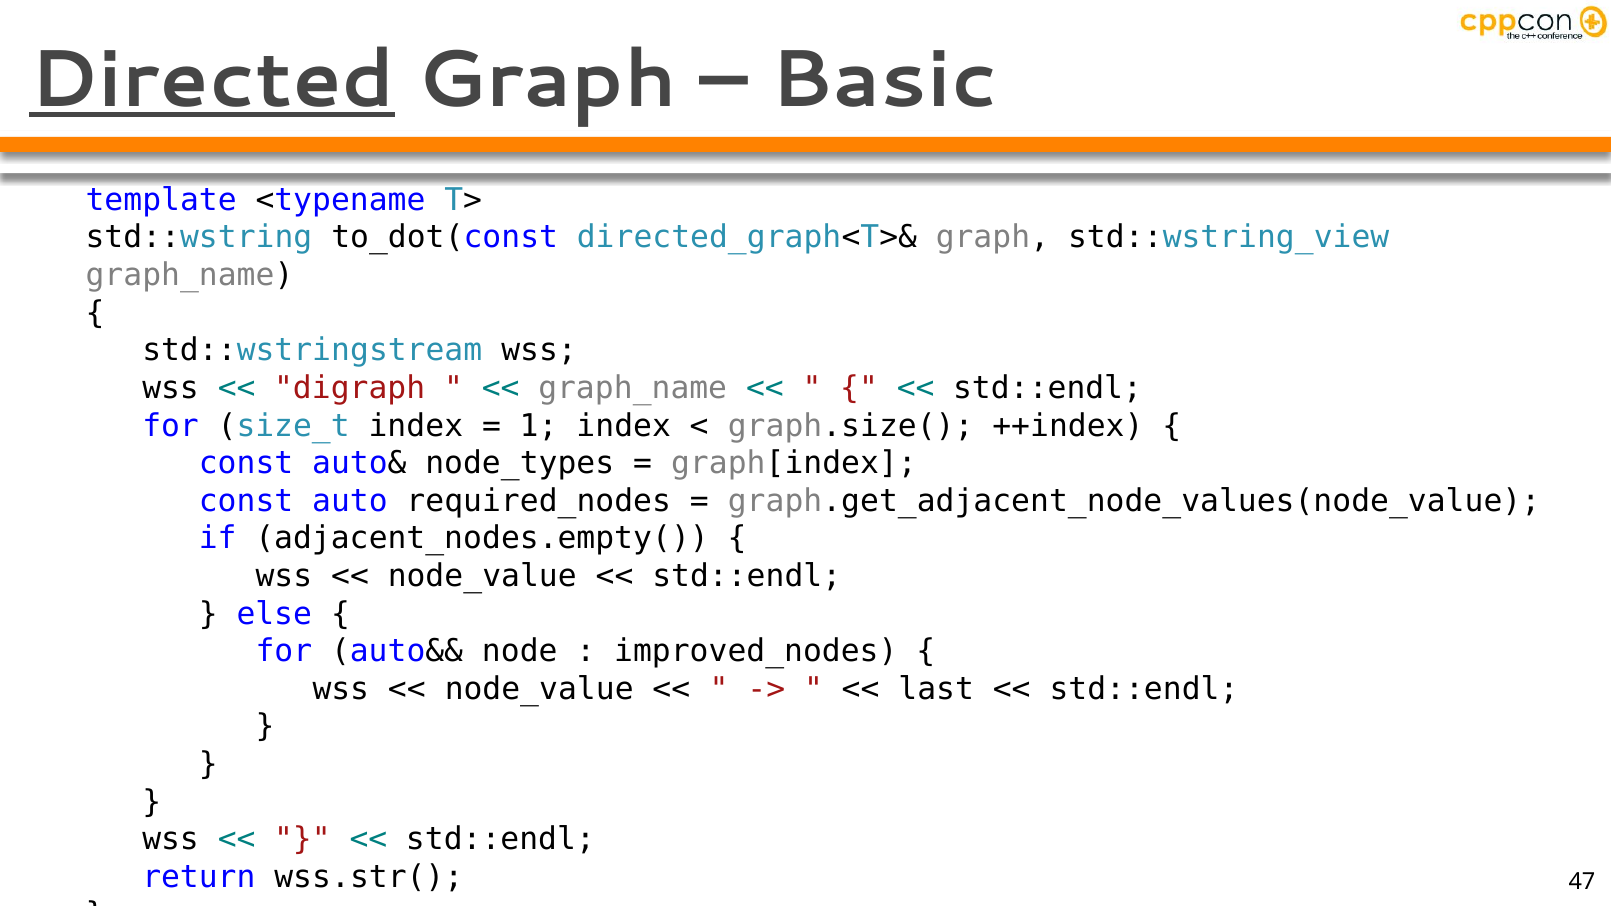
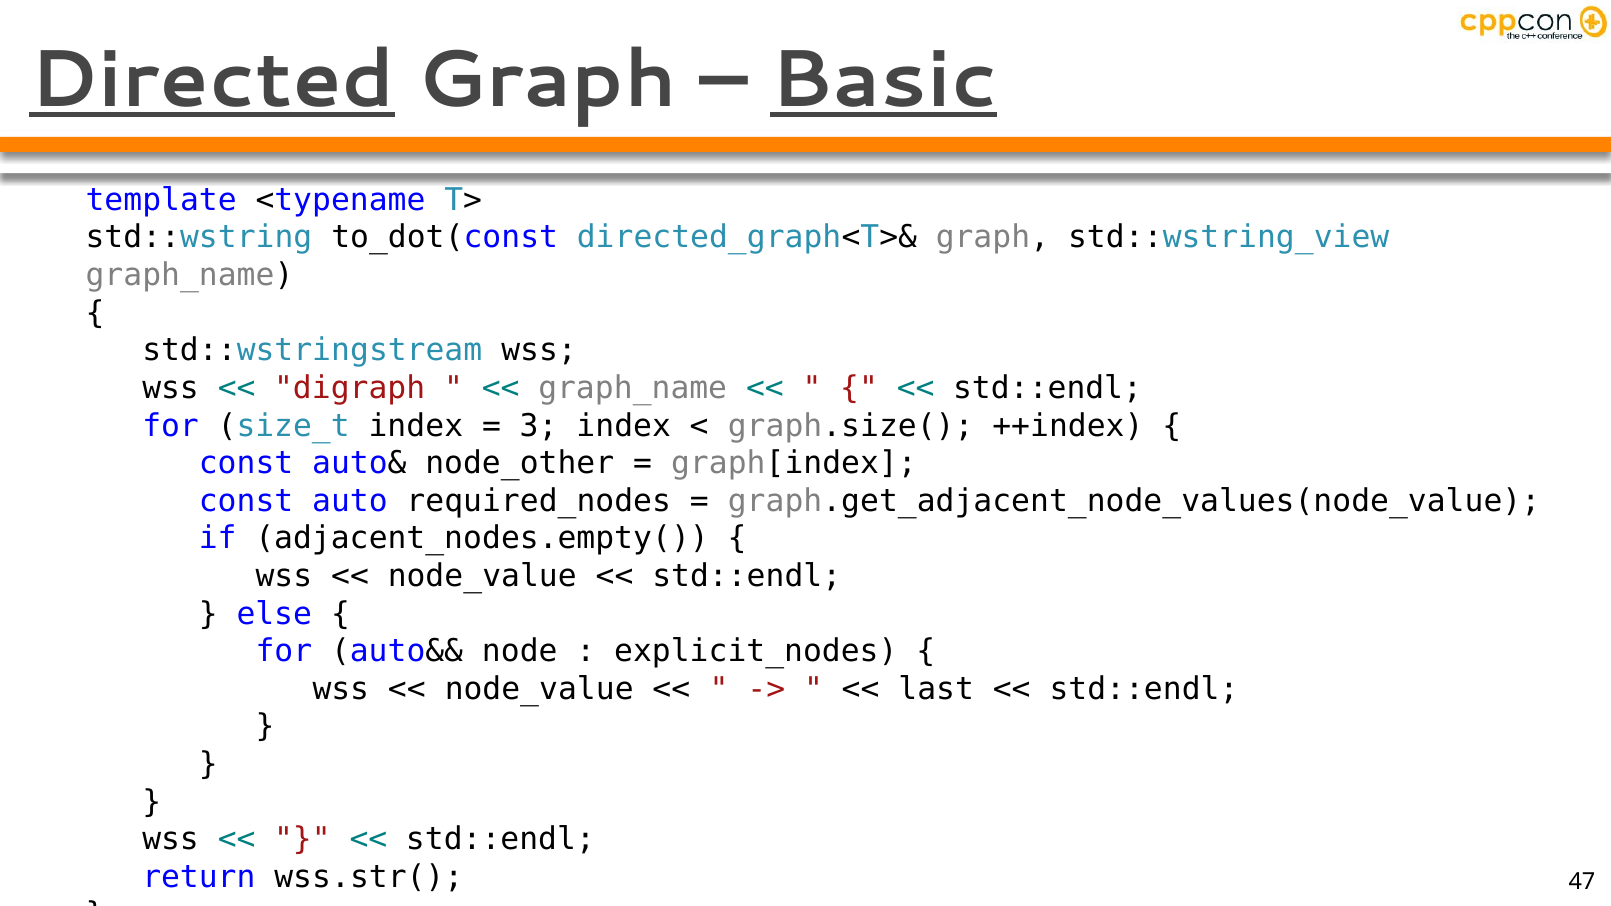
Basic underline: none -> present (883, 80)
1: 1 -> 3 (539, 426)
node_types: node_types -> node_other (520, 463)
improved_nodes: improved_nodes -> explicit_nodes (756, 651)
